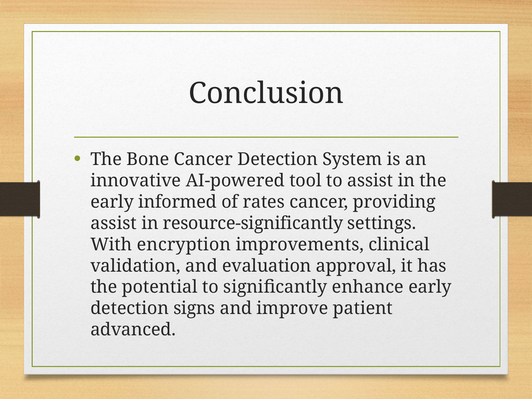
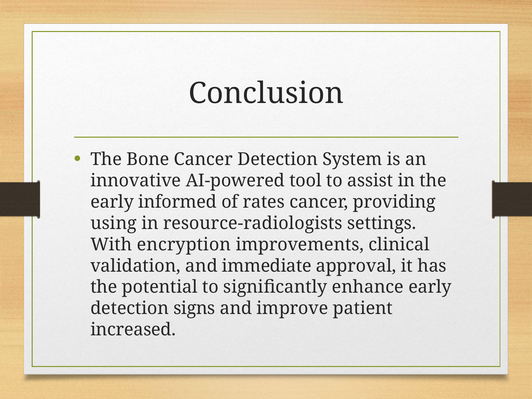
assist: assist -> using (114, 223)
resource-significantly: resource-significantly -> resource-radiologists (253, 223)
evaluation: evaluation -> immediate (267, 266)
advanced: advanced -> increased (133, 330)
